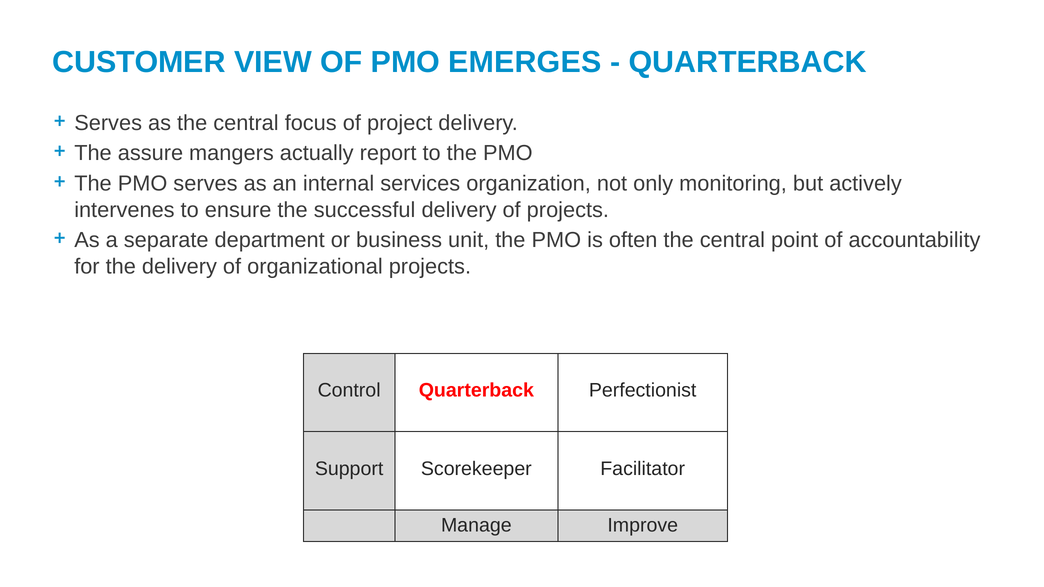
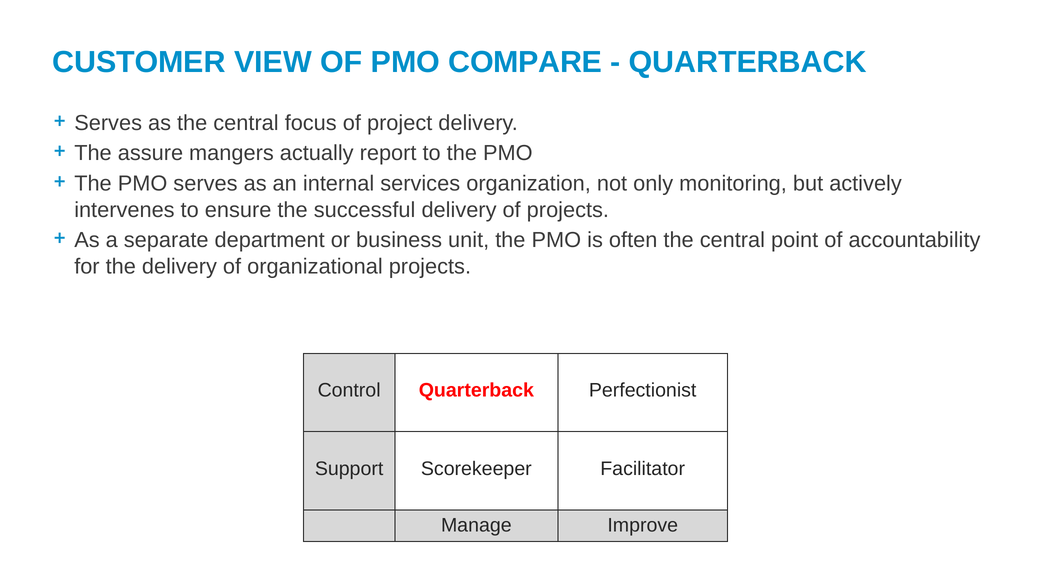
EMERGES: EMERGES -> COMPARE (525, 62)
